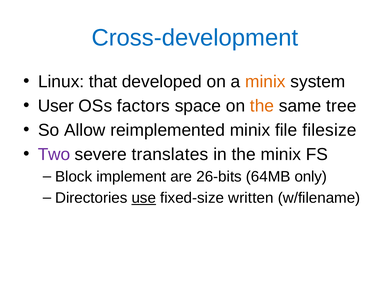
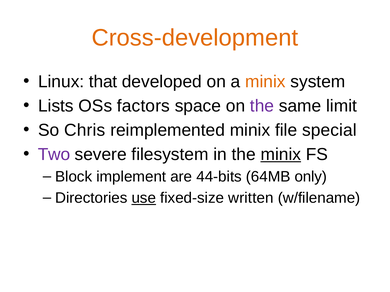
Cross-development colour: blue -> orange (195, 38)
User: User -> Lists (56, 106)
the colour: orange -> purple (262, 106)
tree: tree -> limit (342, 106)
Allow: Allow -> Chris (85, 130)
filesize: filesize -> special (329, 130)
translates: translates -> filesystem (170, 155)
minix underline: none -> present (281, 155)
26-bits: 26-bits -> 44-bits (219, 177)
